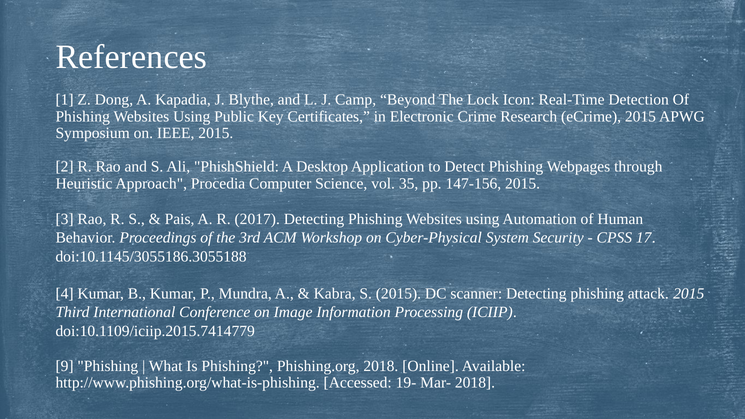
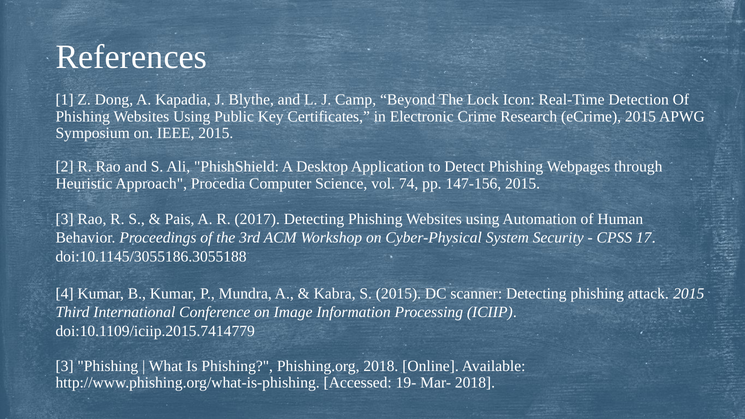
35: 35 -> 74 (409, 184)
9: 9 -> 3 (65, 366)
